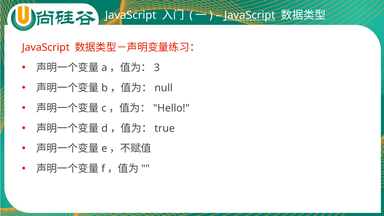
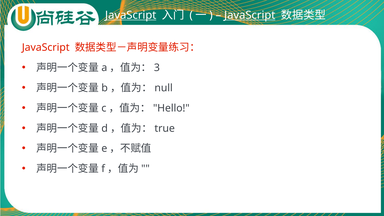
JavaScript underline: none -> present (131, 15)
